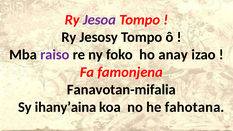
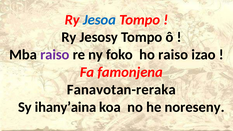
Jesoa colour: purple -> blue (99, 20)
ho anay: anay -> raiso (173, 55)
Fanavotan-mifalia: Fanavotan-mifalia -> Fanavotan-reraka (121, 90)
fahotana: fahotana -> noreseny (195, 107)
